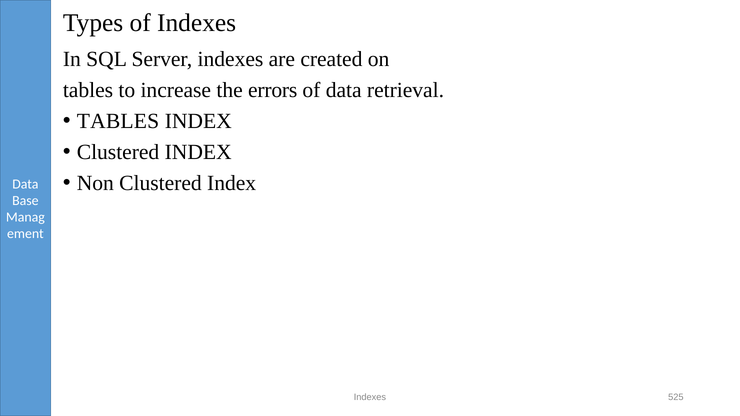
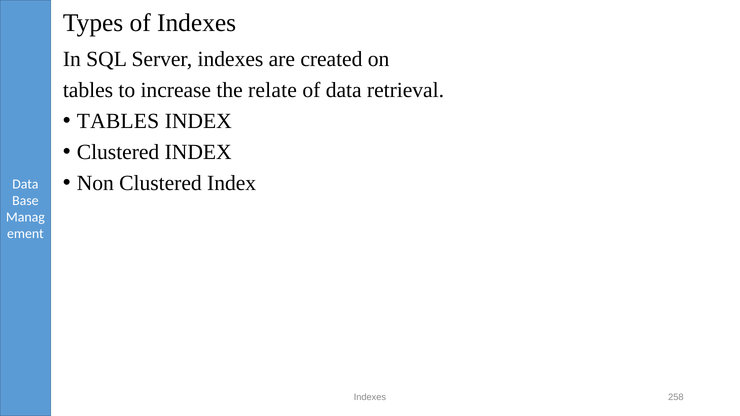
errors: errors -> relate (273, 90)
525: 525 -> 258 (676, 398)
